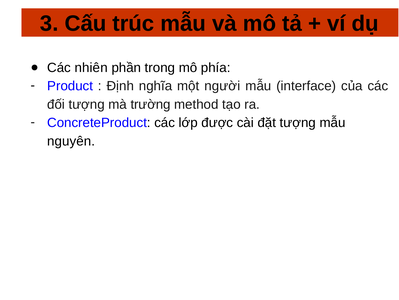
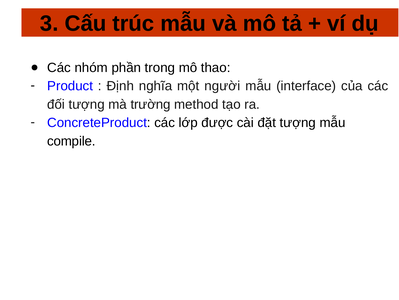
nhiên: nhiên -> nhóm (91, 67)
phía: phía -> thao (216, 67)
nguyên: nguyên -> compile (71, 141)
